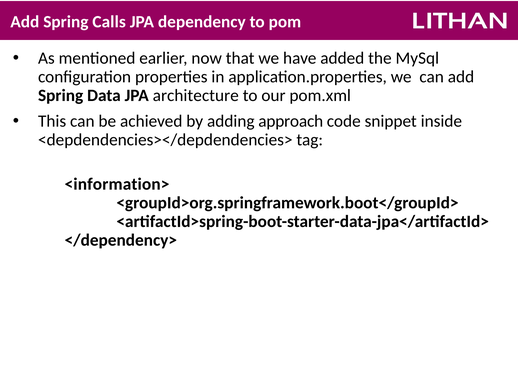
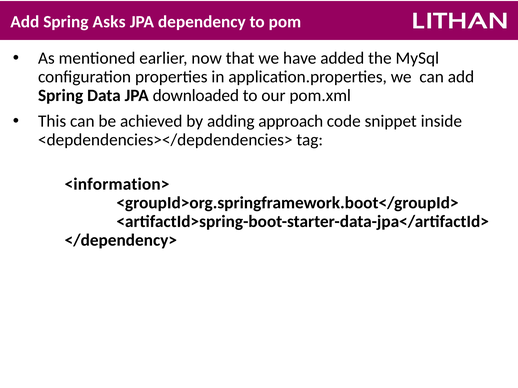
Calls: Calls -> Asks (109, 22)
architecture: architecture -> downloaded (196, 95)
